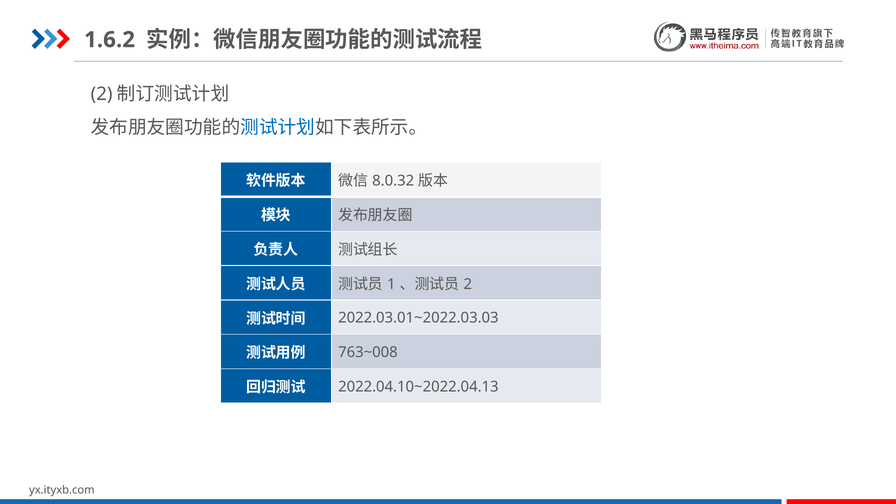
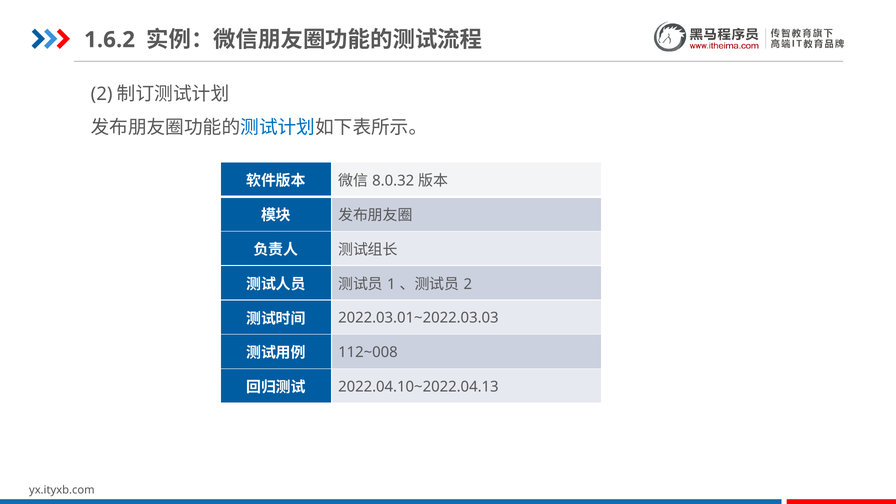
763~008: 763~008 -> 112~008 (368, 352)
